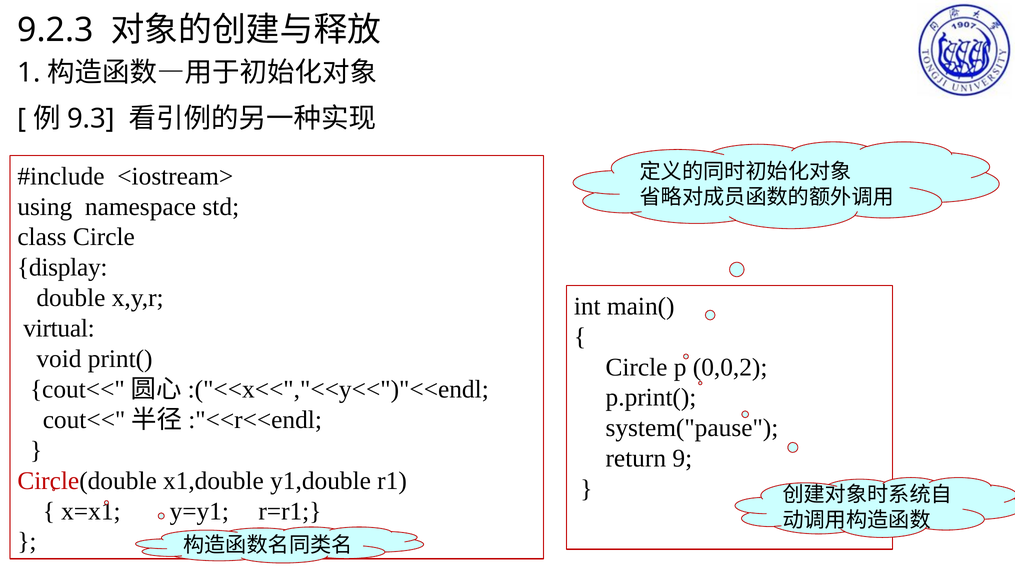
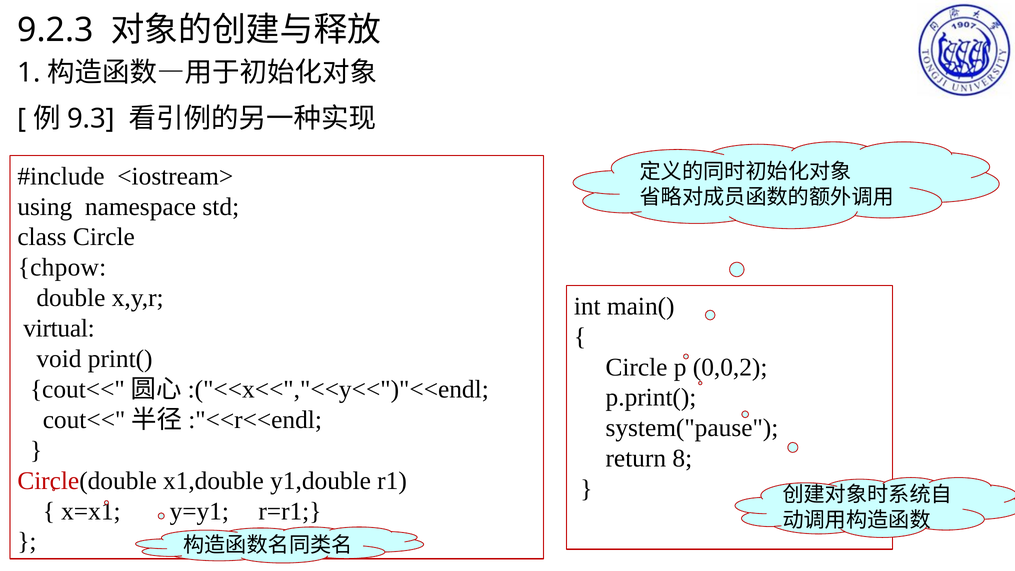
display: display -> chpow (62, 267)
9: 9 -> 8 (682, 458)
